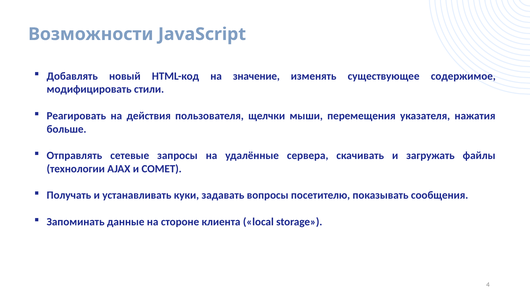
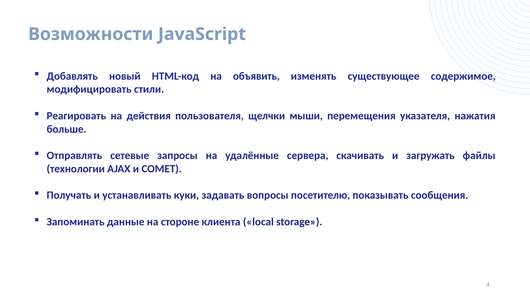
значение: значение -> объявить (256, 76)
